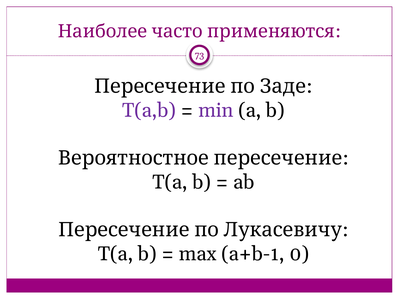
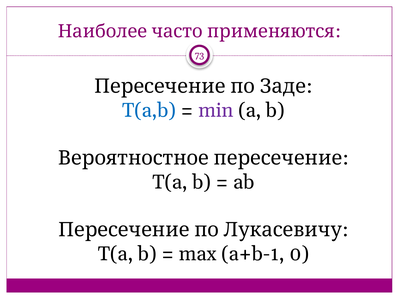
T(a,b colour: purple -> blue (149, 110)
